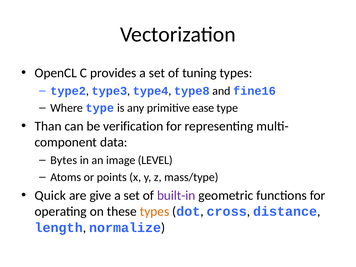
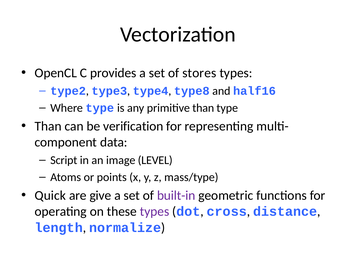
tuning: tuning -> stores (199, 73)
fine16: fine16 -> half16 (254, 91)
primitive ease: ease -> than (203, 108)
Bytes: Bytes -> Script (64, 160)
types colour: orange -> purple (155, 212)
